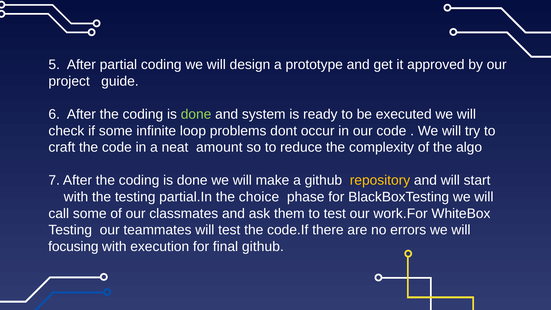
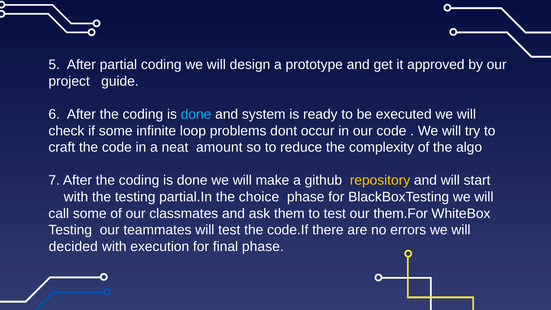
done colour: light green -> light blue (196, 114)
work.For: work.For -> them.For (401, 213)
focusing: focusing -> decided (73, 246)
final github: github -> phase (263, 246)
